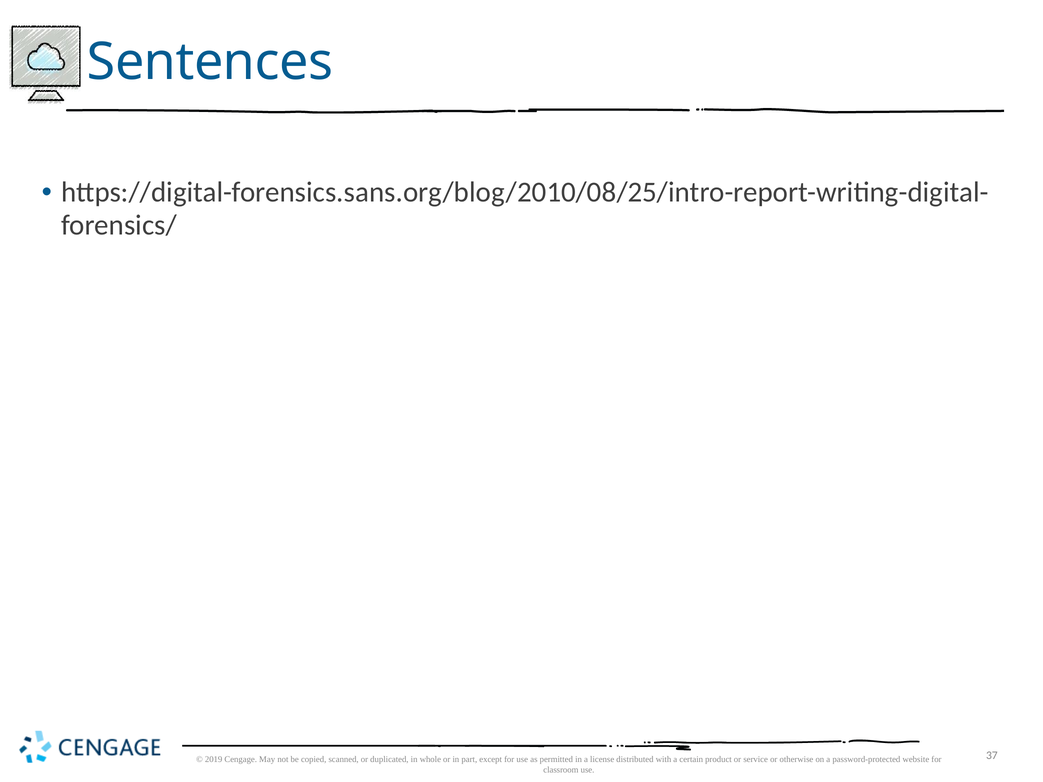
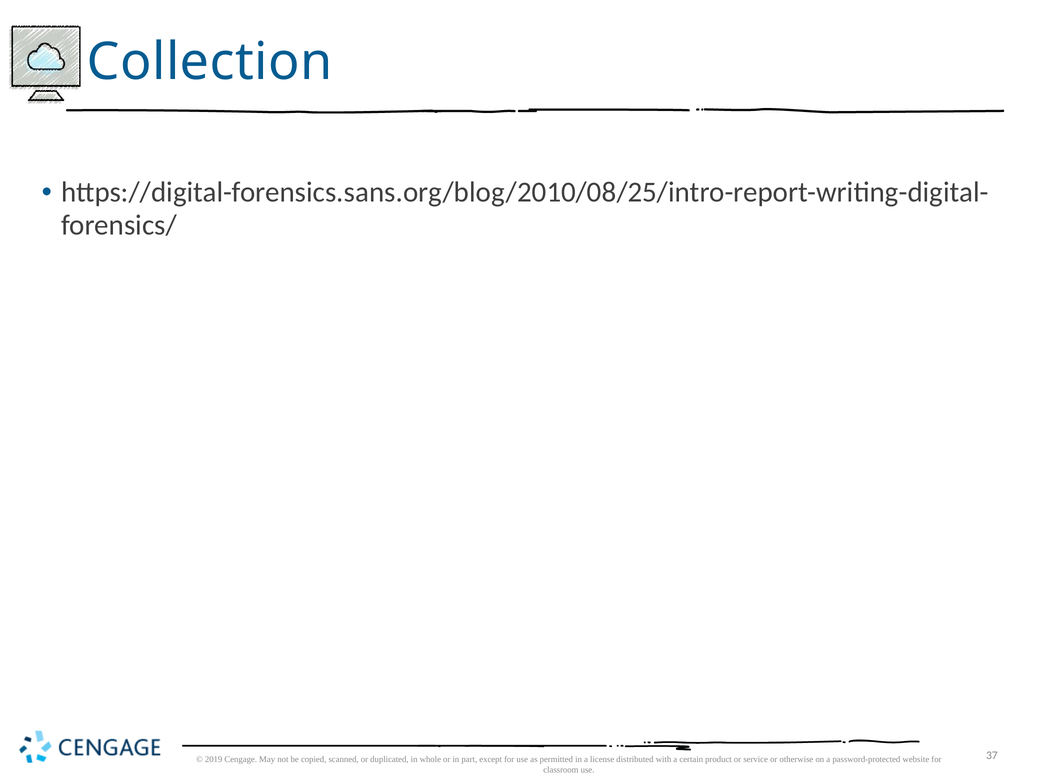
Sentences: Sentences -> Collection (210, 62)
